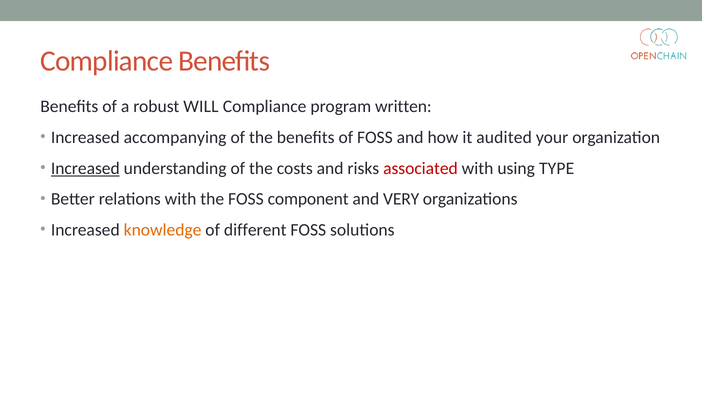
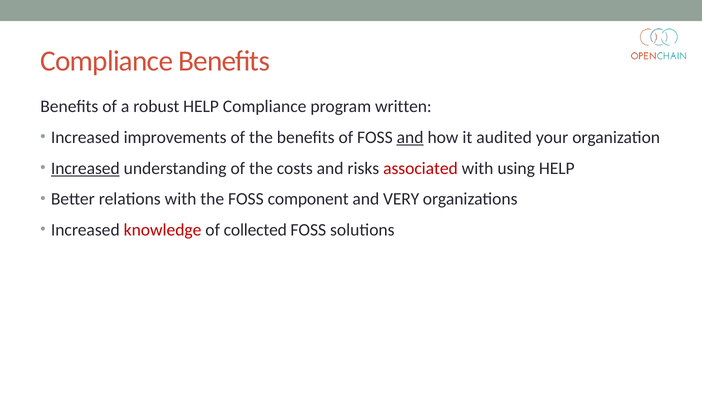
robust WILL: WILL -> HELP (201, 107)
accompanying: accompanying -> improvements (175, 137)
and underline: none -> present (410, 137)
using TYPE: TYPE -> HELP (557, 168)
knowledge colour: orange -> red (163, 230)
different: different -> collected (255, 230)
